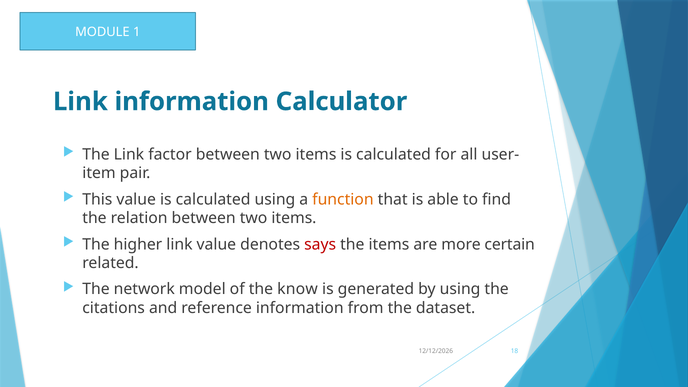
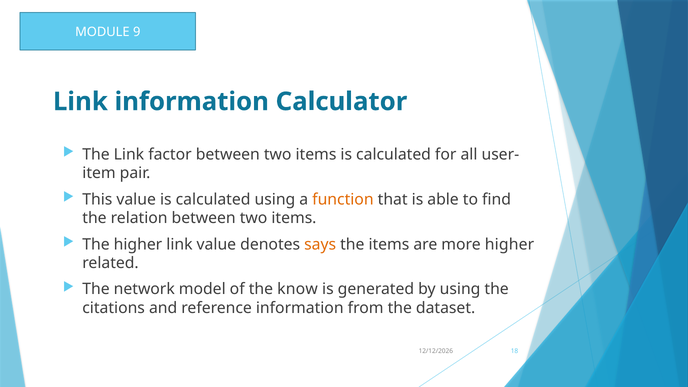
1: 1 -> 9 (137, 32)
says colour: red -> orange (320, 244)
more certain: certain -> higher (510, 244)
